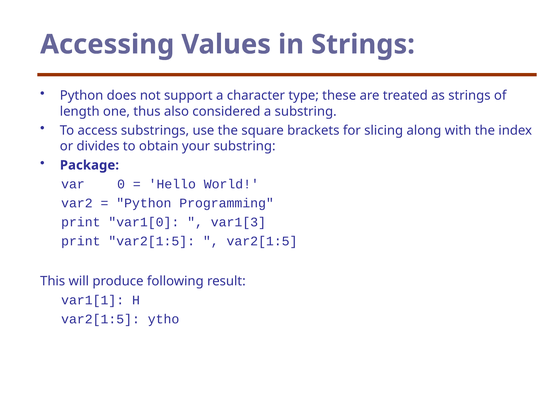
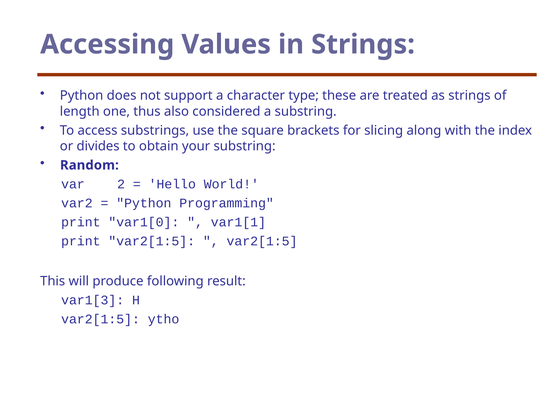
Package: Package -> Random (89, 165)
0: 0 -> 2 (121, 184)
var1[3: var1[3 -> var1[1 (238, 222)
var1[1: var1[1 -> var1[3 (93, 300)
